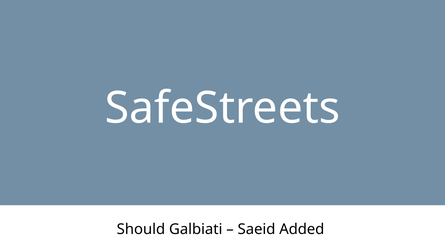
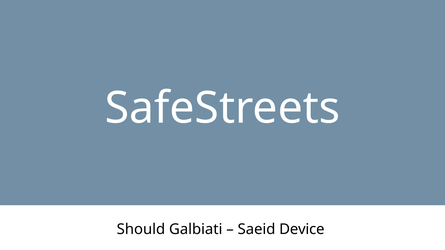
Added: Added -> Device (302, 230)
